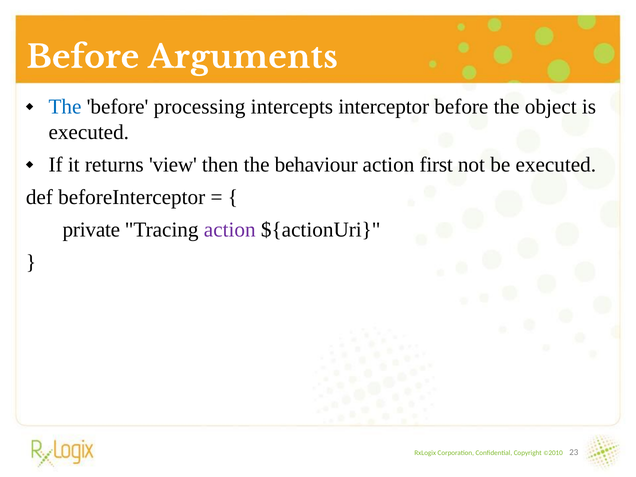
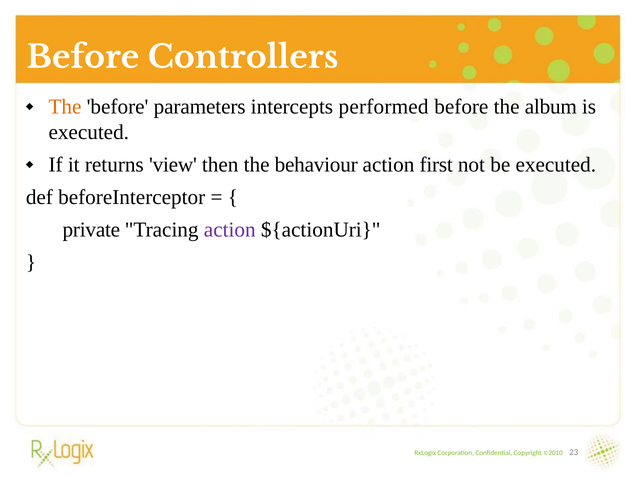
Arguments: Arguments -> Controllers (243, 57)
The colour: blue -> orange (65, 107)
processing: processing -> parameters (200, 107)
interceptor: interceptor -> performed (384, 107)
object: object -> album (551, 107)
